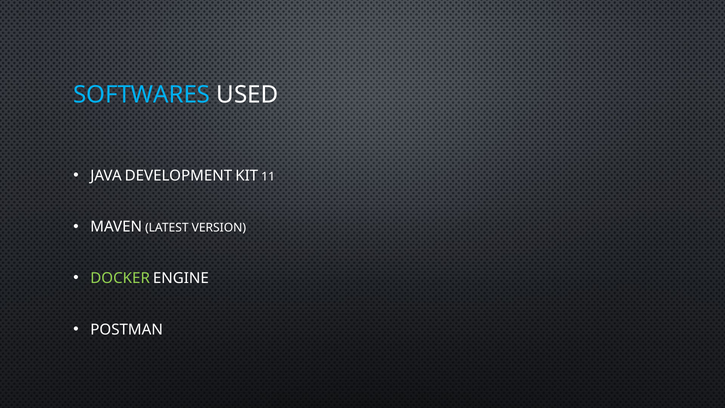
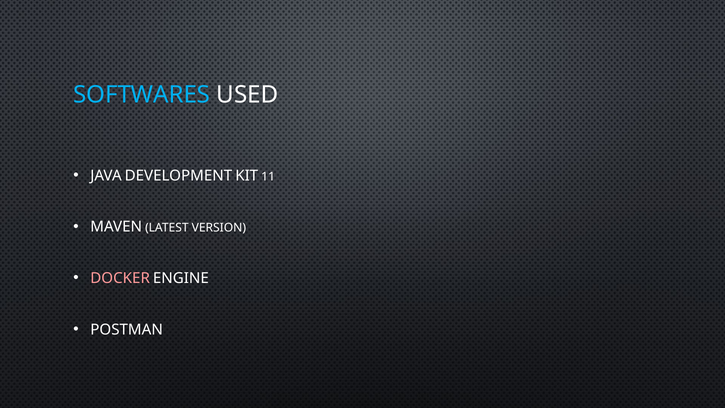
DOCKER colour: light green -> pink (120, 278)
